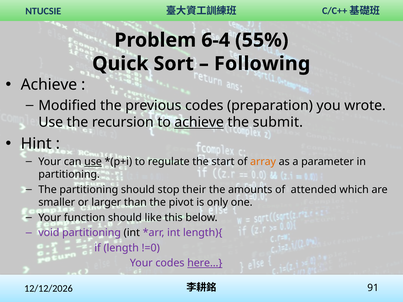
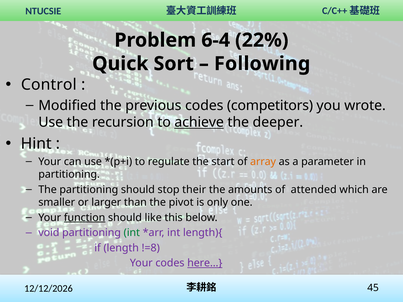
55%: 55% -> 22% (262, 40)
Achieve: Achieve -> Control (49, 85)
preparation: preparation -> competitors (270, 106)
submit: submit -> deeper (278, 122)
use underline: present -> none (93, 162)
function underline: none -> present (85, 218)
int colour: black -> green (132, 233)
!=0: !=0 -> !=8 (151, 248)
91: 91 -> 45 (373, 288)
